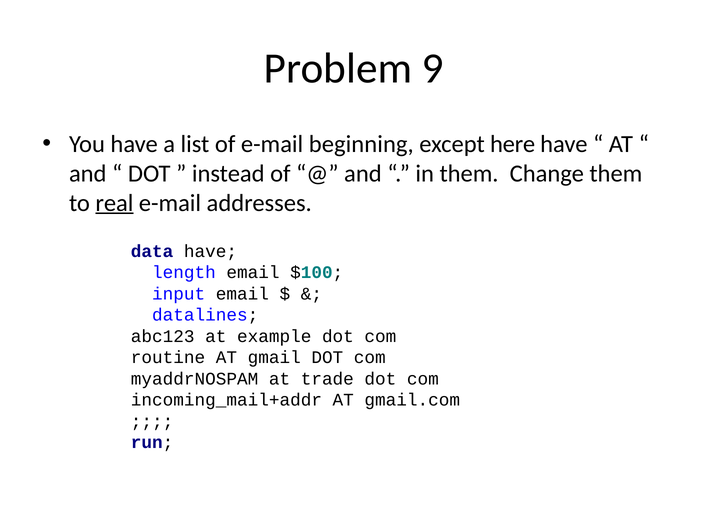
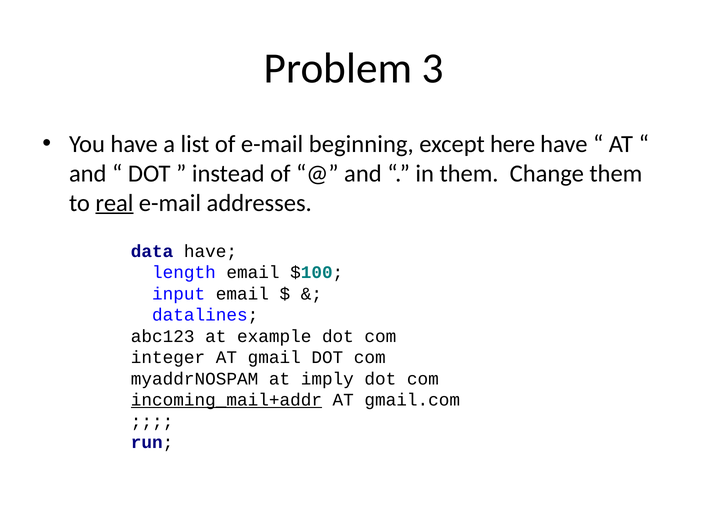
9: 9 -> 3 (433, 69)
routine: routine -> integer (168, 358)
trade: trade -> imply (327, 379)
incoming_mail+addr underline: none -> present (226, 400)
